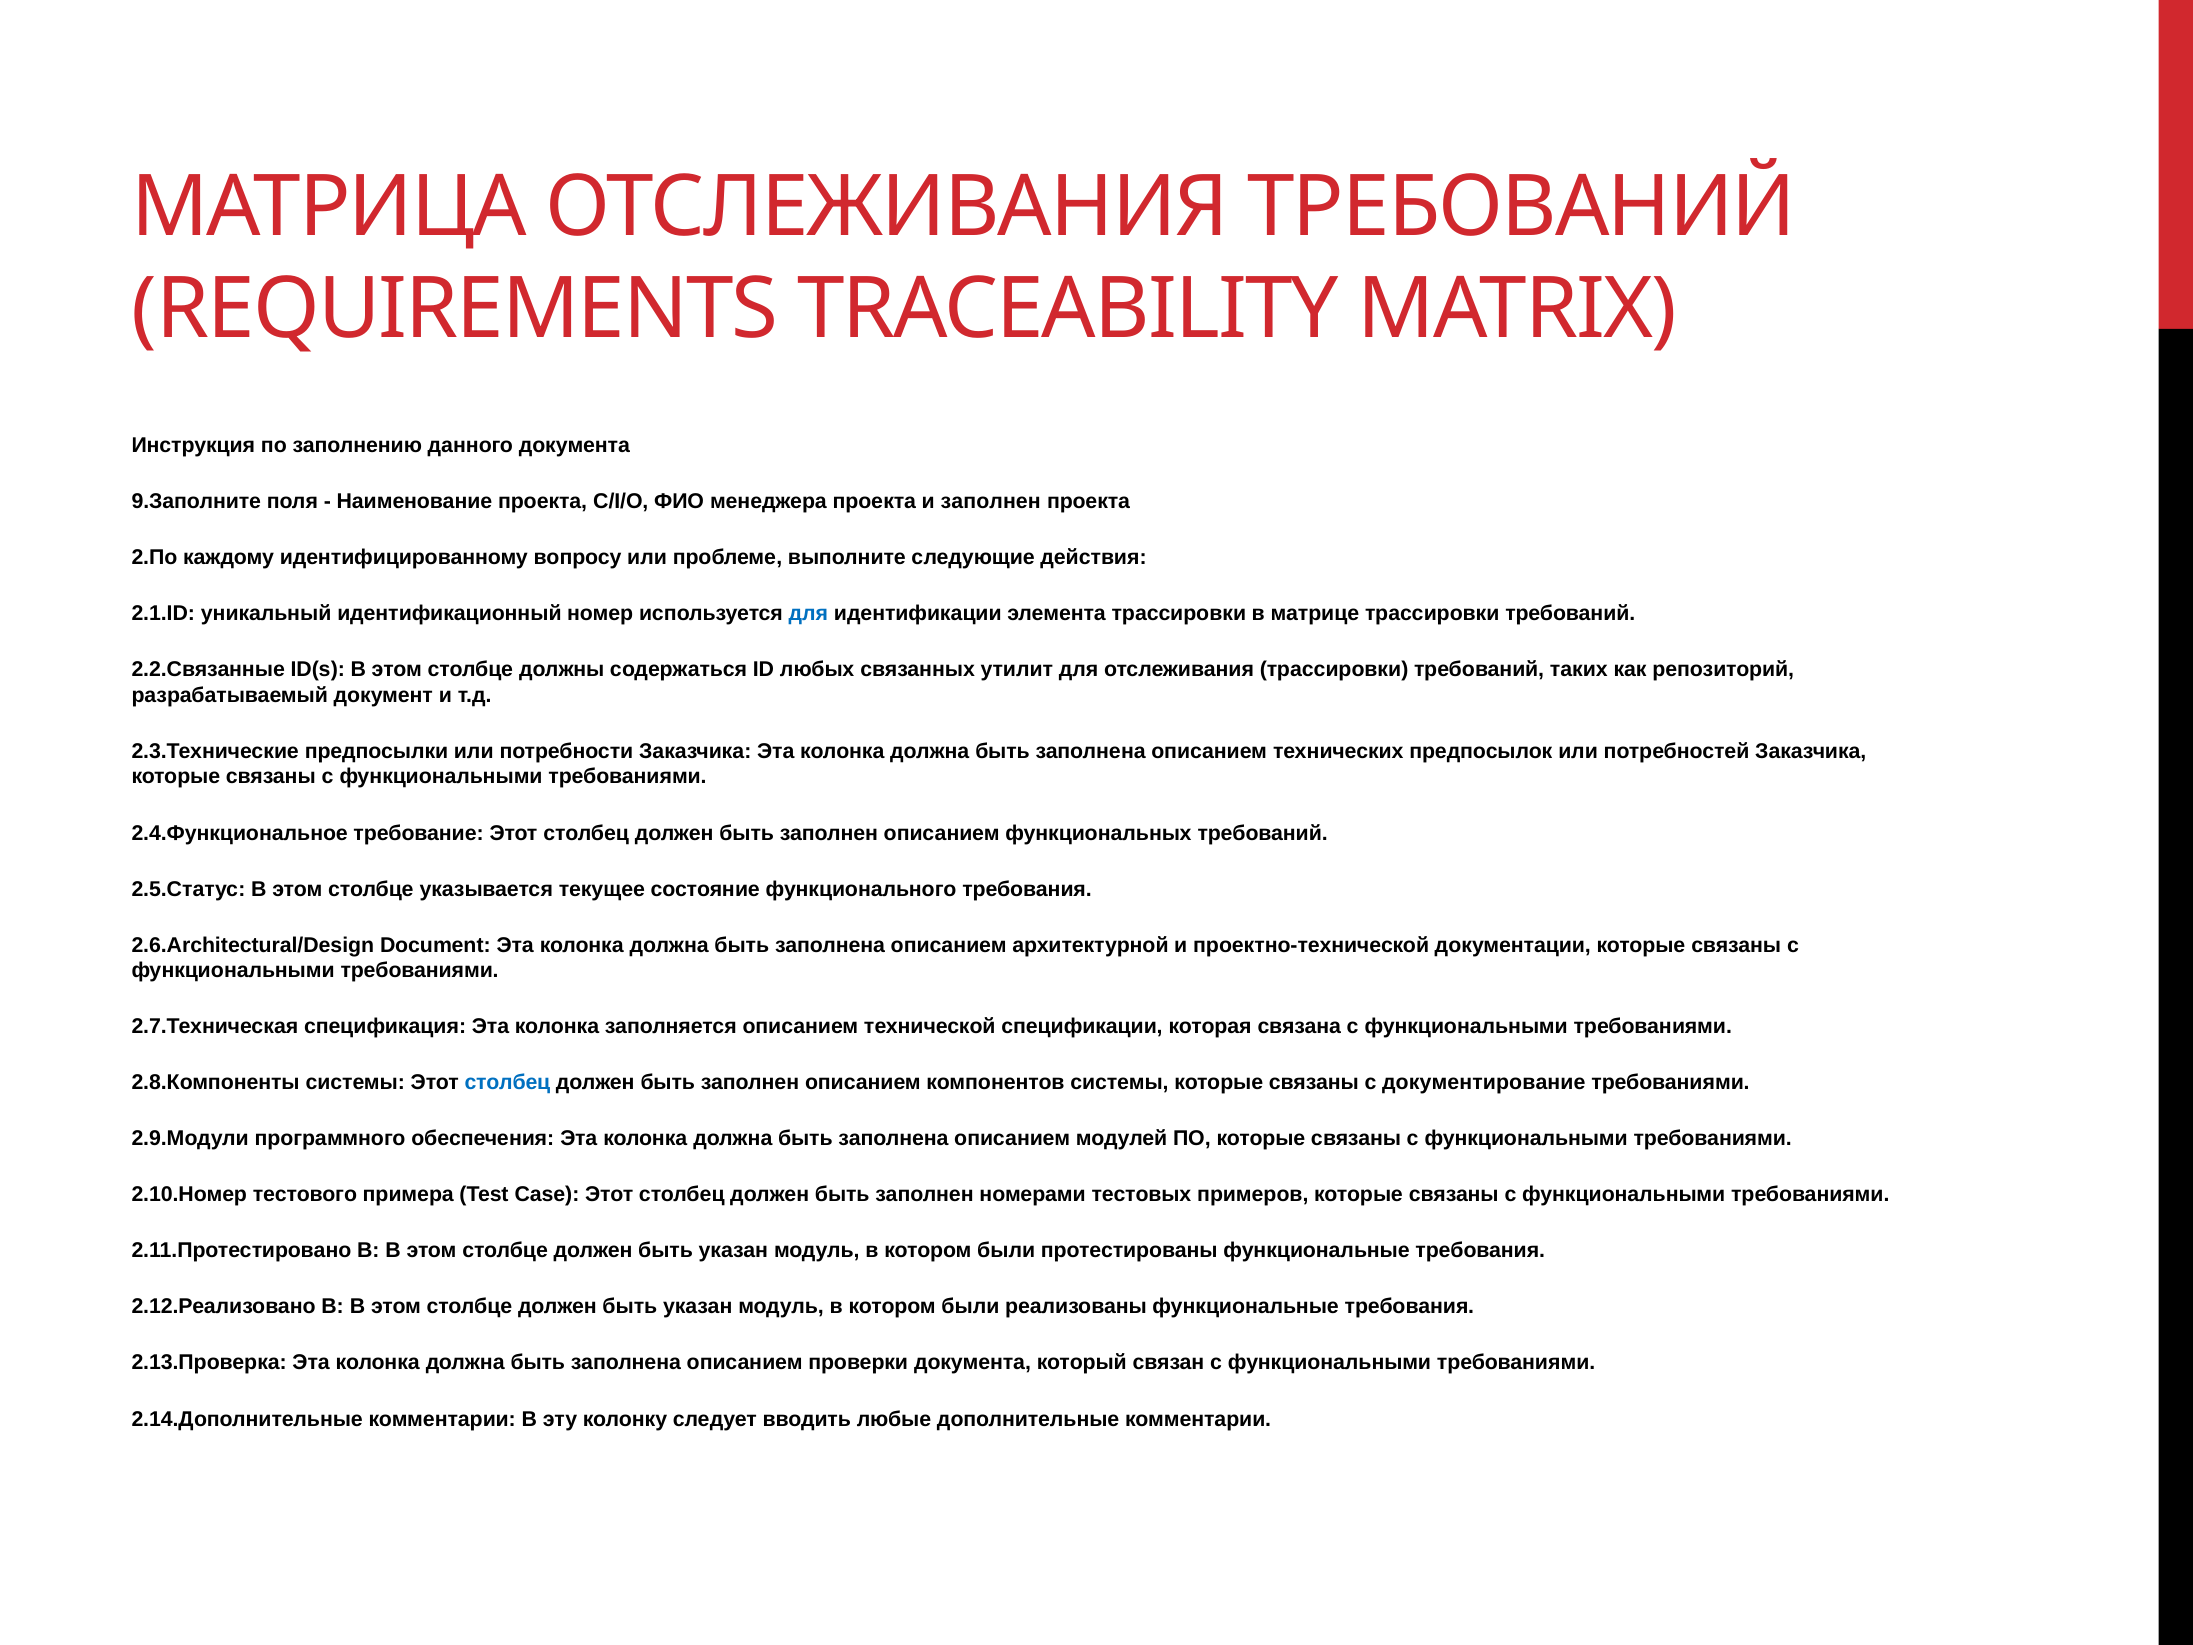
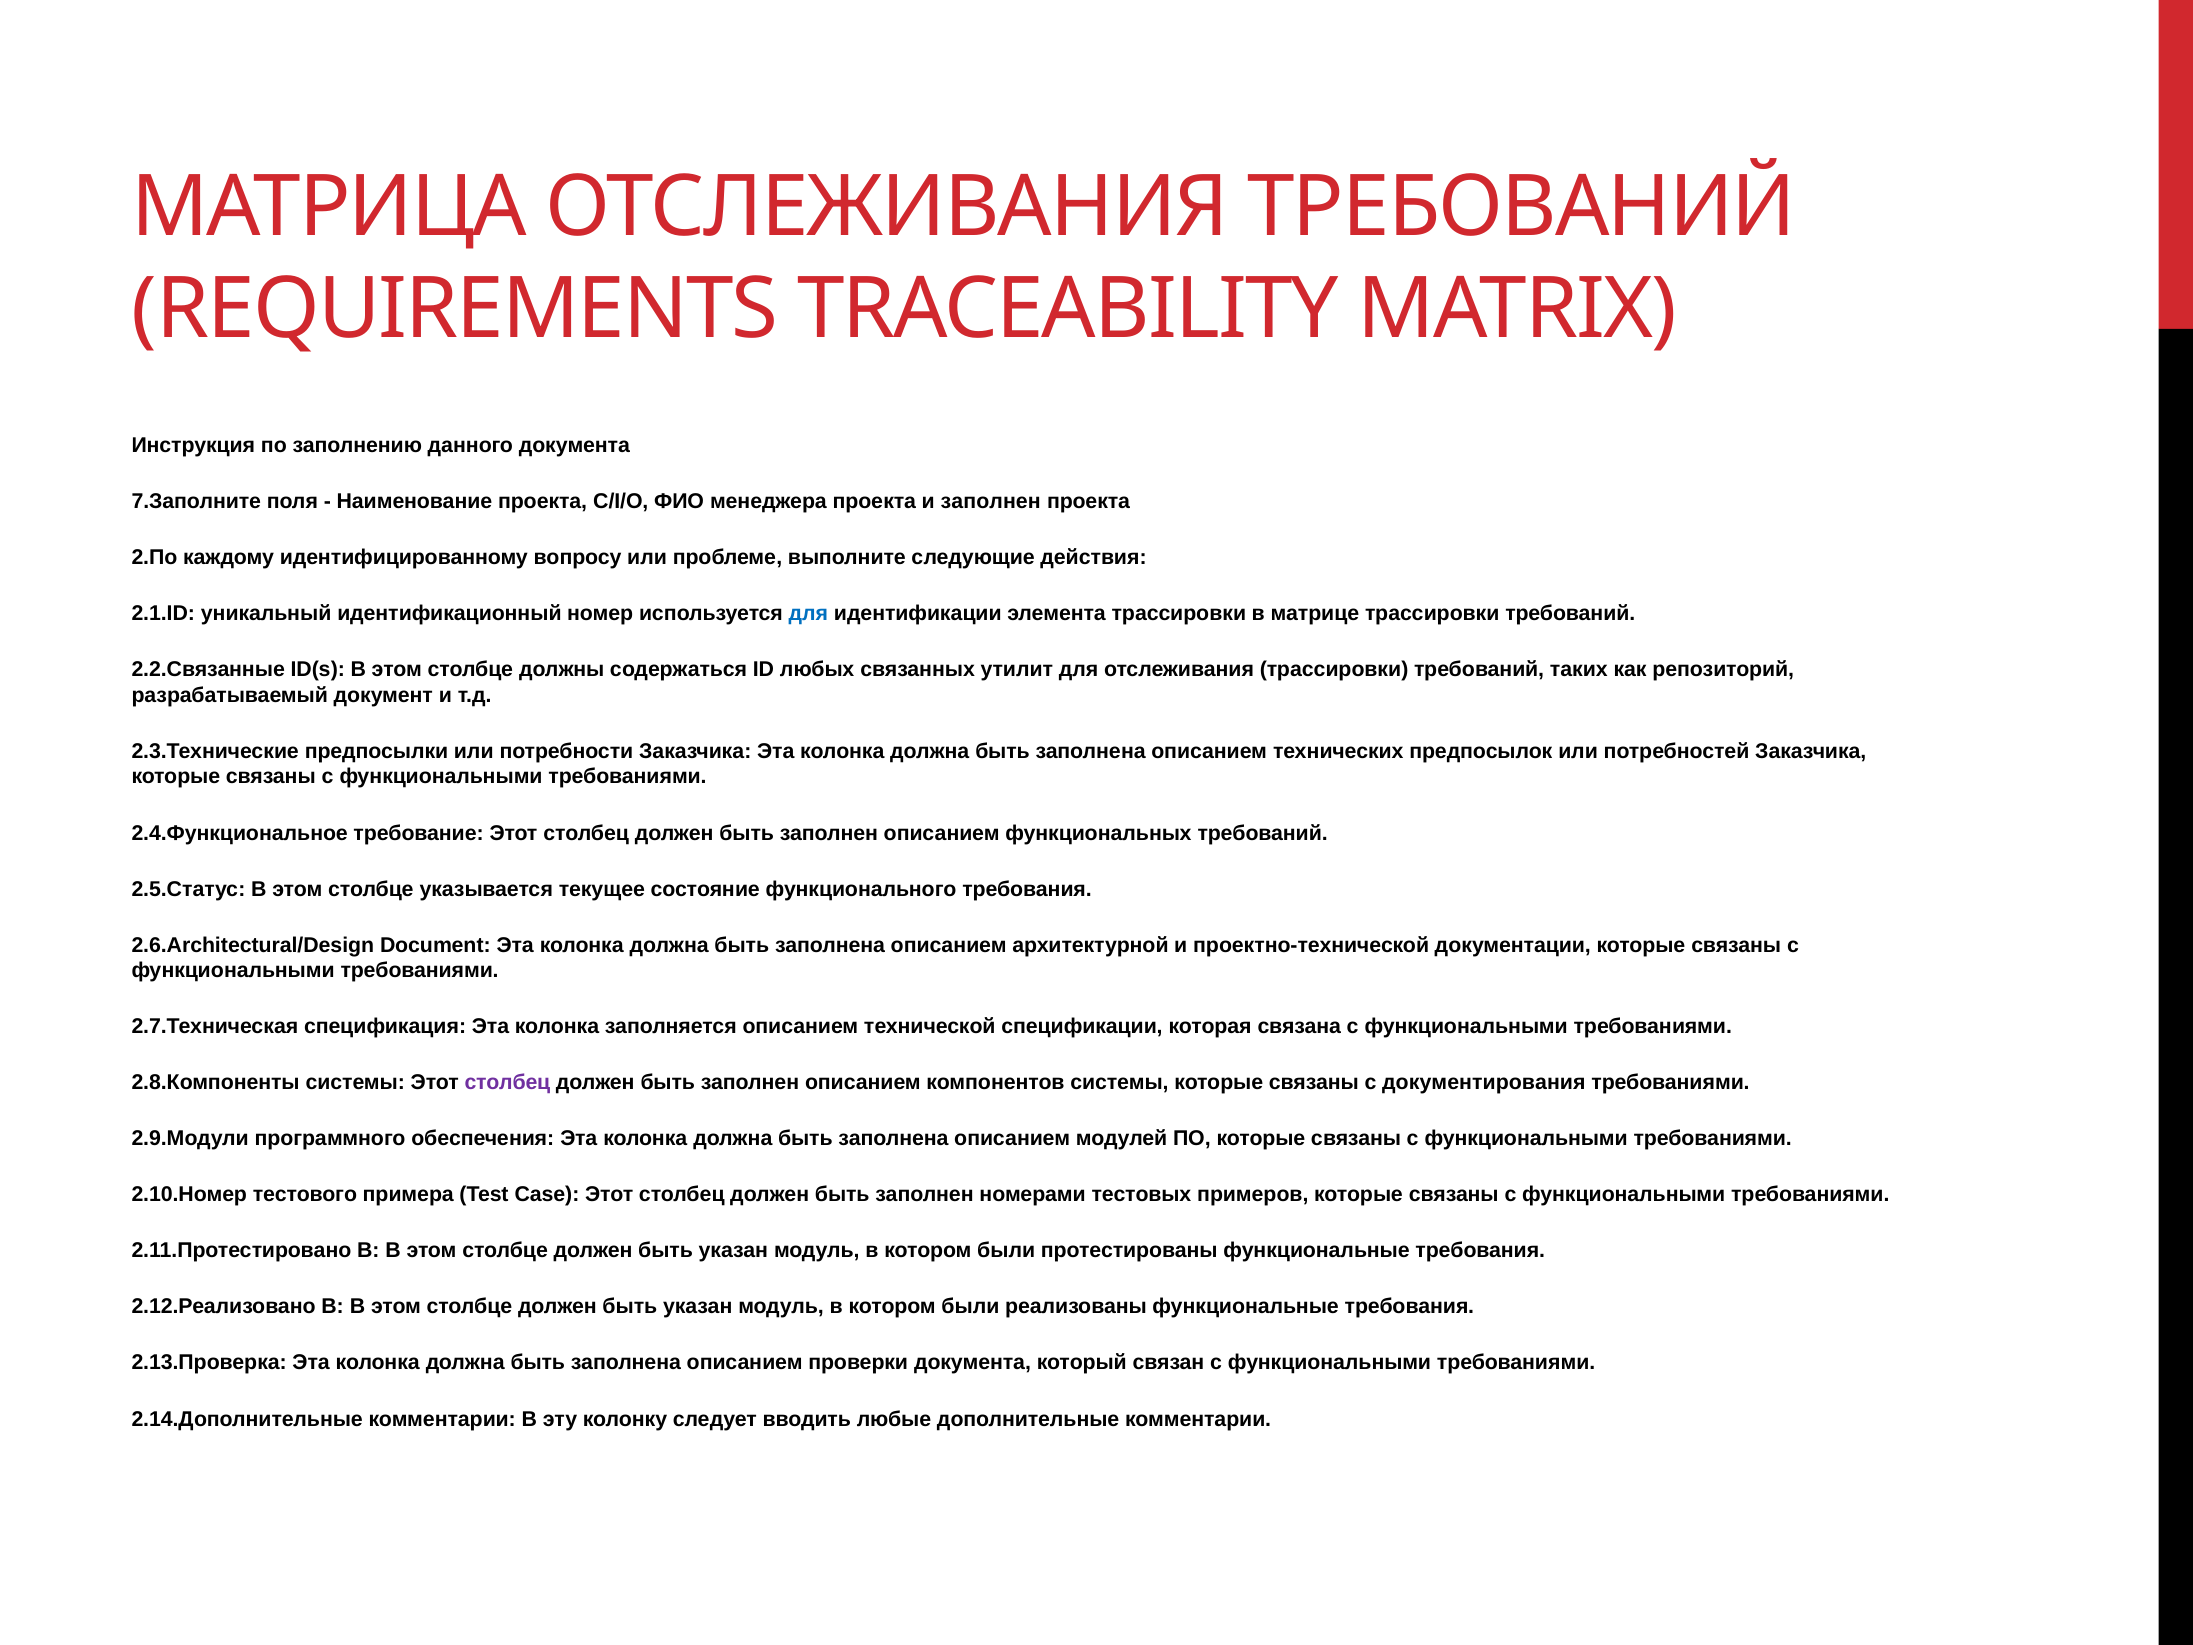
9.Заполните: 9.Заполните -> 7.Заполните (196, 502)
столбец colour: blue -> purple (507, 1083)
документирование: документирование -> документирования (1484, 1083)
